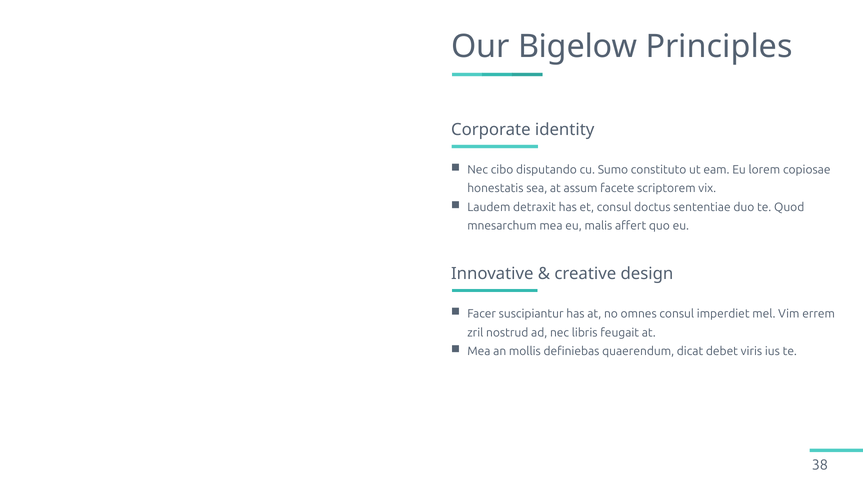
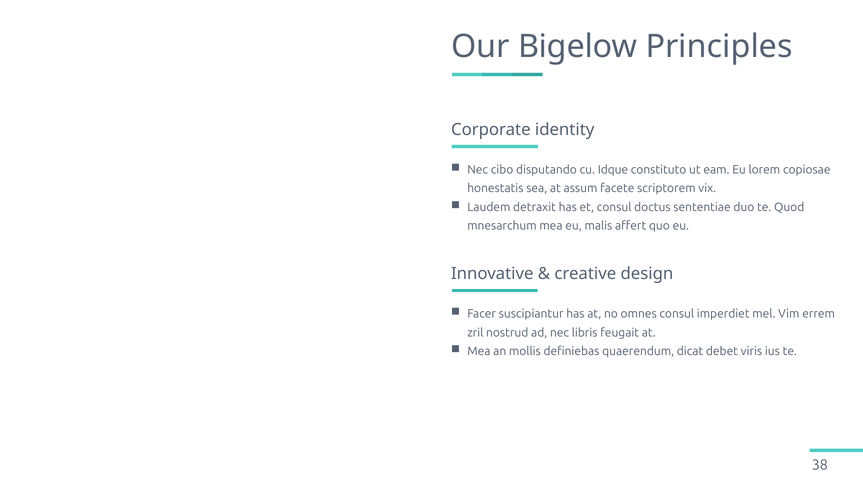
Sumo: Sumo -> Idque (613, 170)
